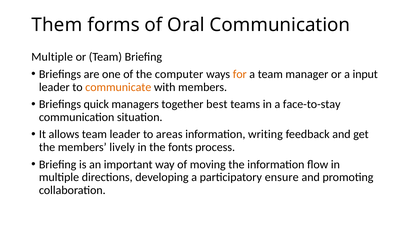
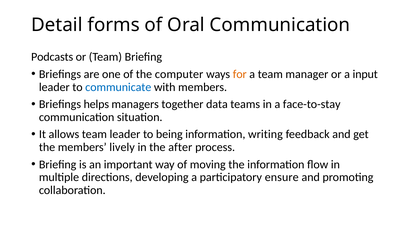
Them: Them -> Detail (57, 25)
Multiple: Multiple -> Podcasts (52, 57)
communicate colour: orange -> blue (118, 87)
quick: quick -> helps (96, 104)
best: best -> data (217, 104)
areas: areas -> being (169, 134)
fonts: fonts -> after (180, 147)
